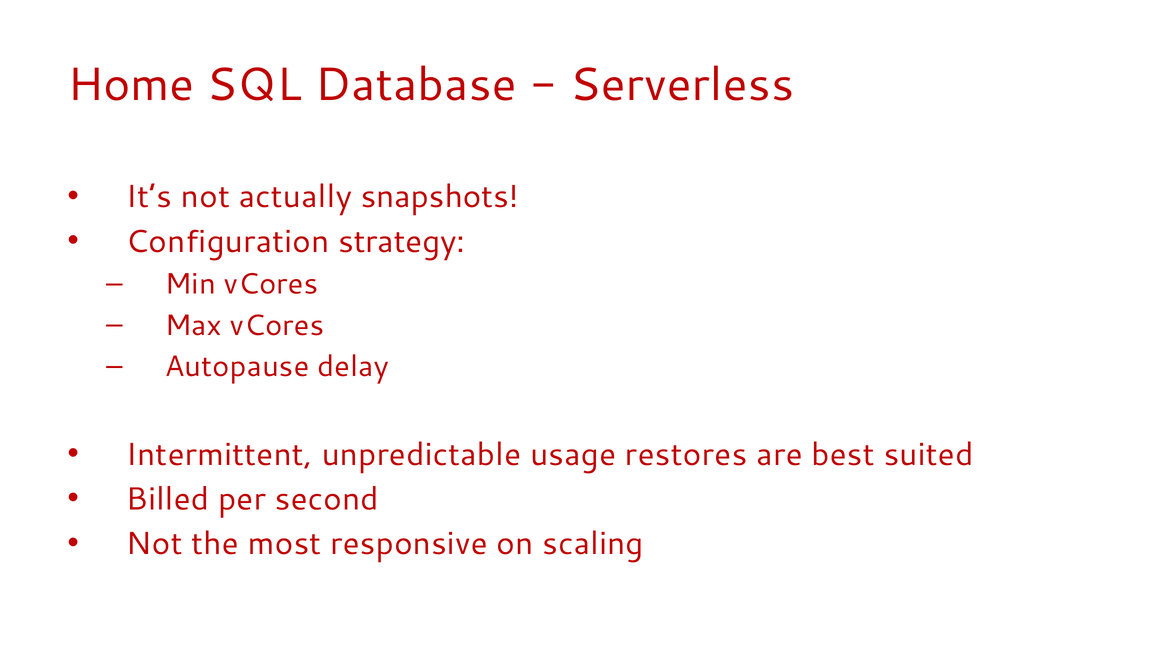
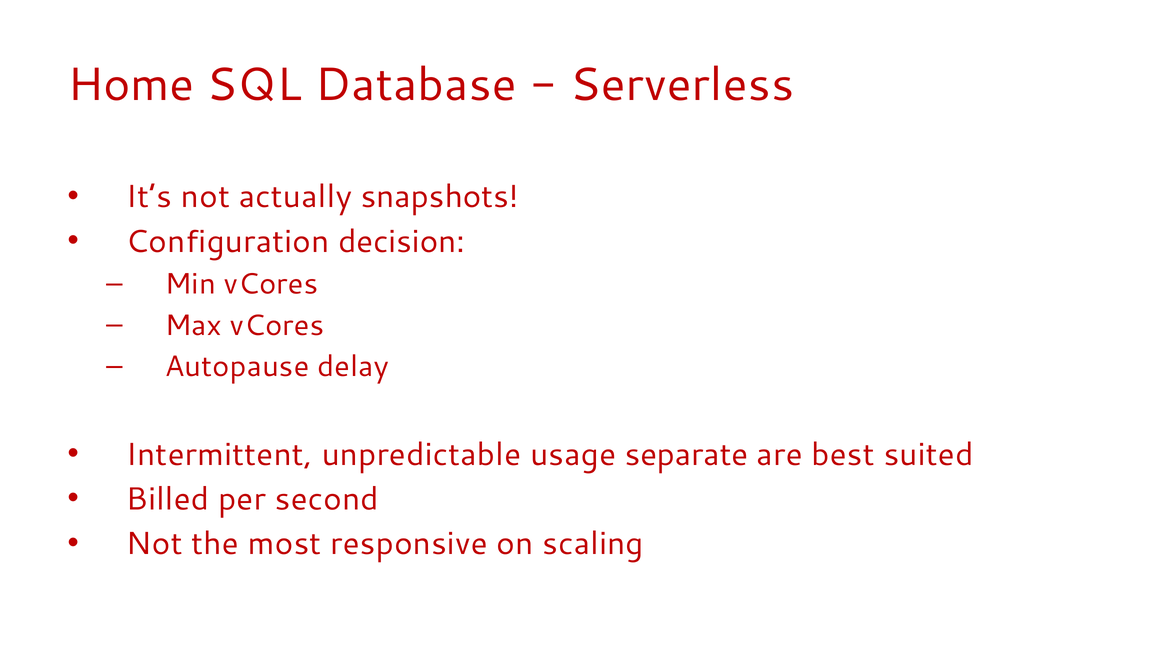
strategy: strategy -> decision (402, 242)
restores: restores -> separate (686, 454)
